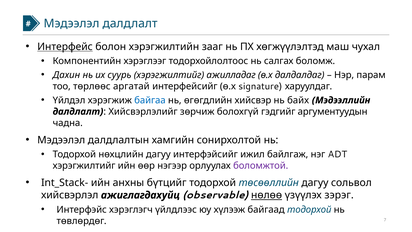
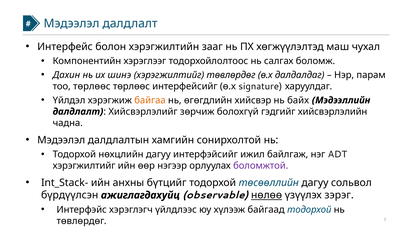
Интерфейс underline: present -> none (65, 47)
суурь: суурь -> шинэ (119, 75)
хэрэгжилтийг ажилладаг: ажилладаг -> төвлөрдөг (231, 75)
төрлөөс аргатай: аргатай -> төрлөөс (131, 86)
байгаа colour: blue -> orange (150, 100)
аргументуудын: аргументуудын -> хийсвэрлэлийн (333, 111)
хийсвэрлэл: хийсвэрлэл -> бүрдүүлсэн (70, 195)
